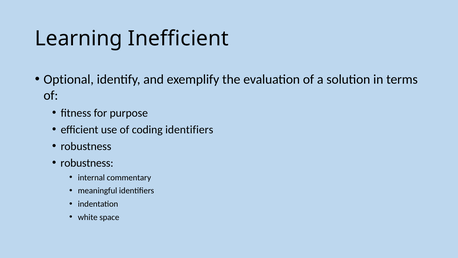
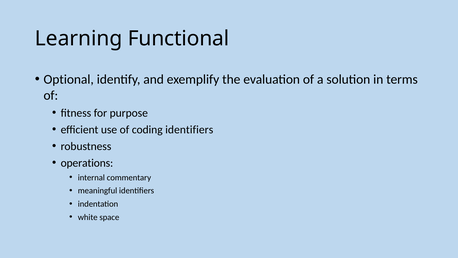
Inefficient: Inefficient -> Functional (179, 38)
robustness: robustness -> operations (87, 163)
